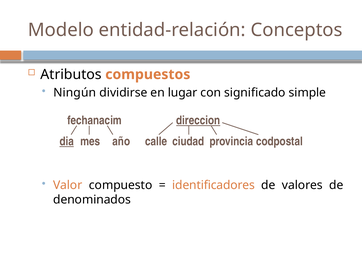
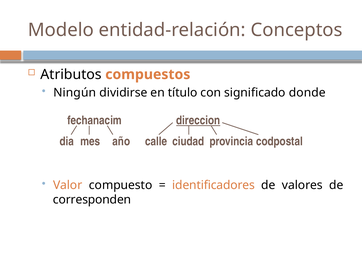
lugar: lugar -> título (183, 93)
simple: simple -> donde (307, 93)
dia underline: present -> none (67, 142)
denominados: denominados -> corresponden (92, 200)
